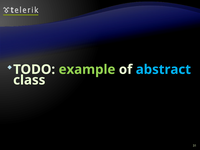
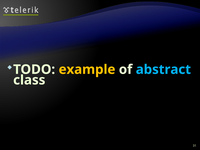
example colour: light green -> yellow (87, 69)
